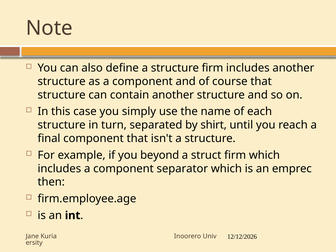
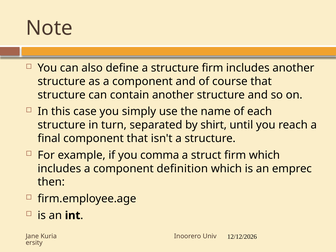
beyond: beyond -> comma (160, 155)
separator: separator -> definition (182, 169)
